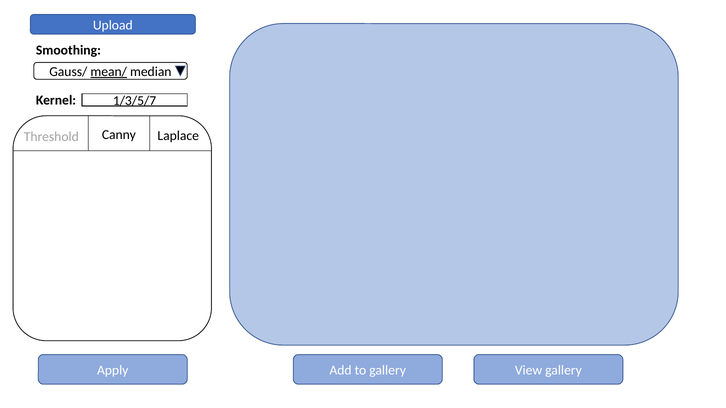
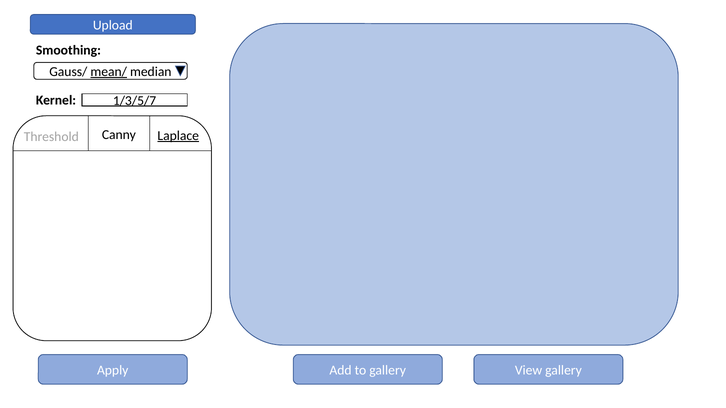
Laplace underline: none -> present (178, 136)
